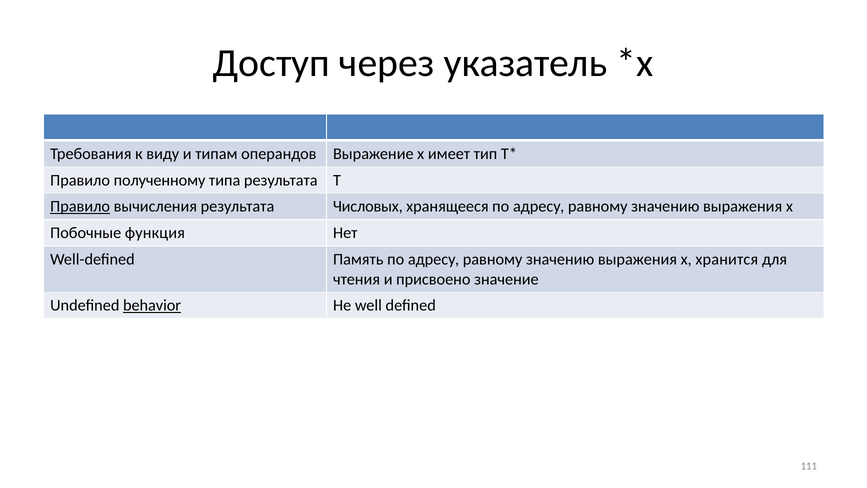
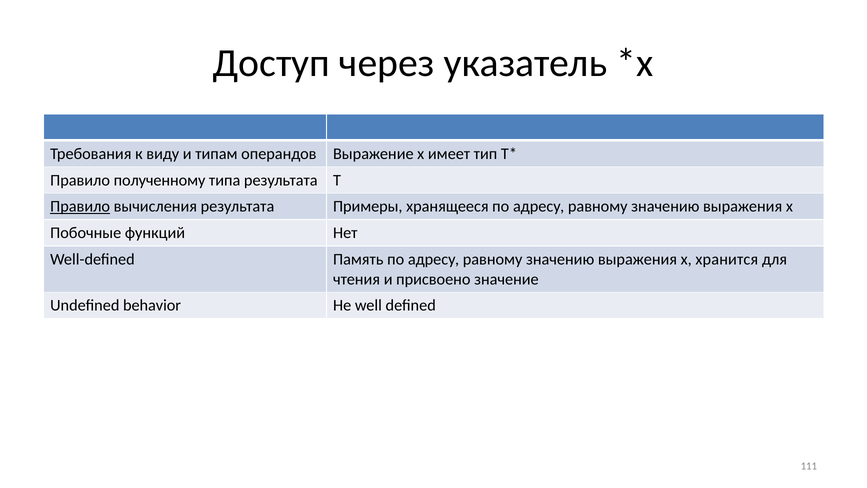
Числовых: Числовых -> Примеры (368, 206)
функция: функция -> функций (155, 233)
behavior underline: present -> none (152, 305)
